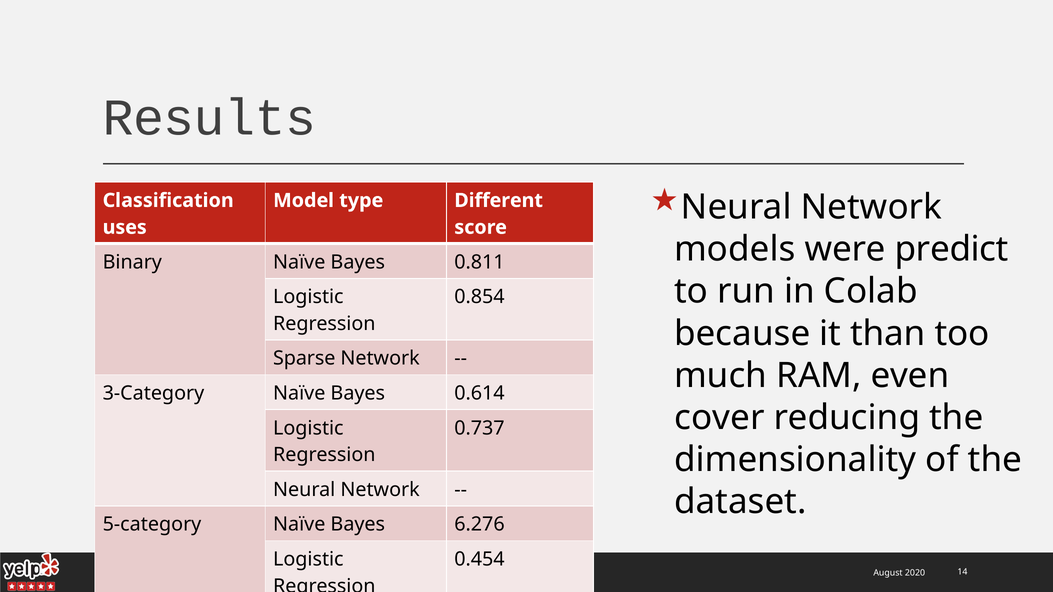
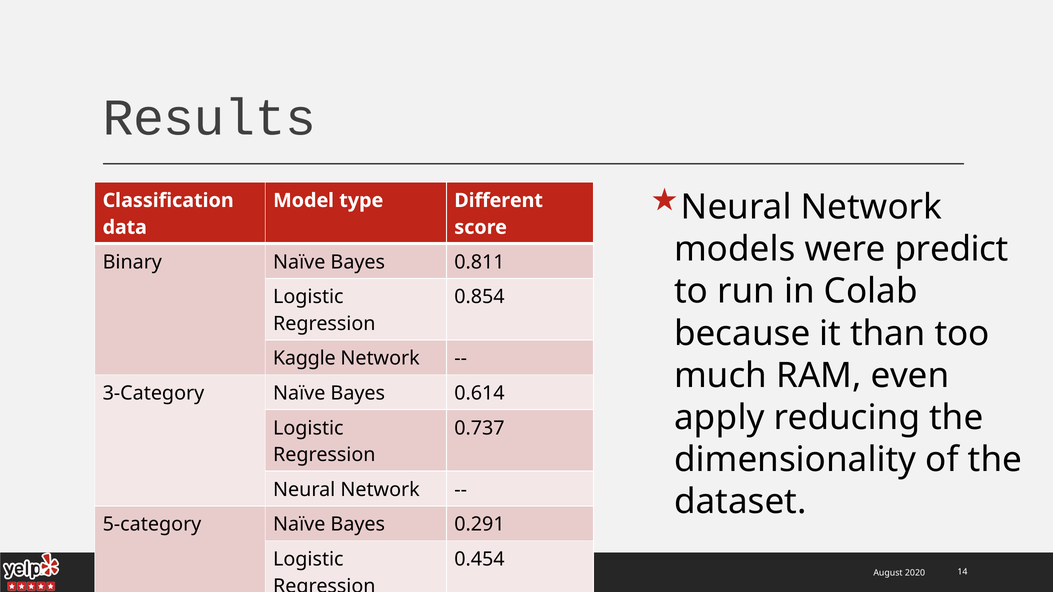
uses: uses -> data (125, 227)
Sparse: Sparse -> Kaggle (304, 359)
cover: cover -> apply (719, 418)
6.276: 6.276 -> 0.291 (479, 525)
